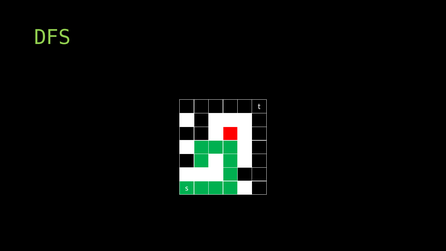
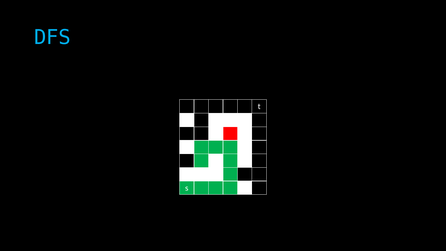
DFS colour: light green -> light blue (52, 37)
